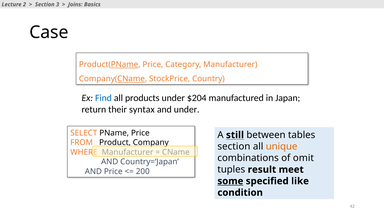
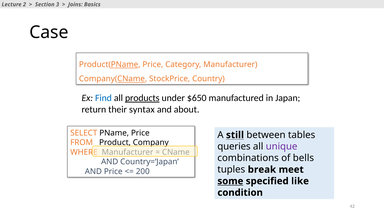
products underline: none -> present (142, 98)
$204: $204 -> $650 (197, 98)
and under: under -> about (187, 110)
section: section -> queries (234, 147)
unique colour: orange -> purple (282, 147)
omit: omit -> bells (303, 158)
result: result -> break (262, 170)
